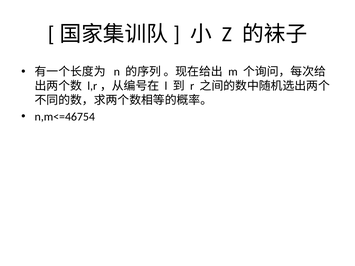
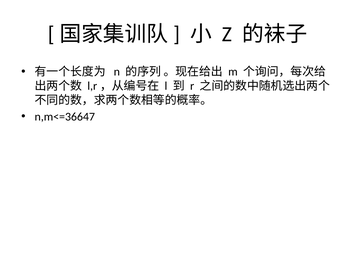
n,m<=46754: n,m<=46754 -> n,m<=36647 (65, 117)
